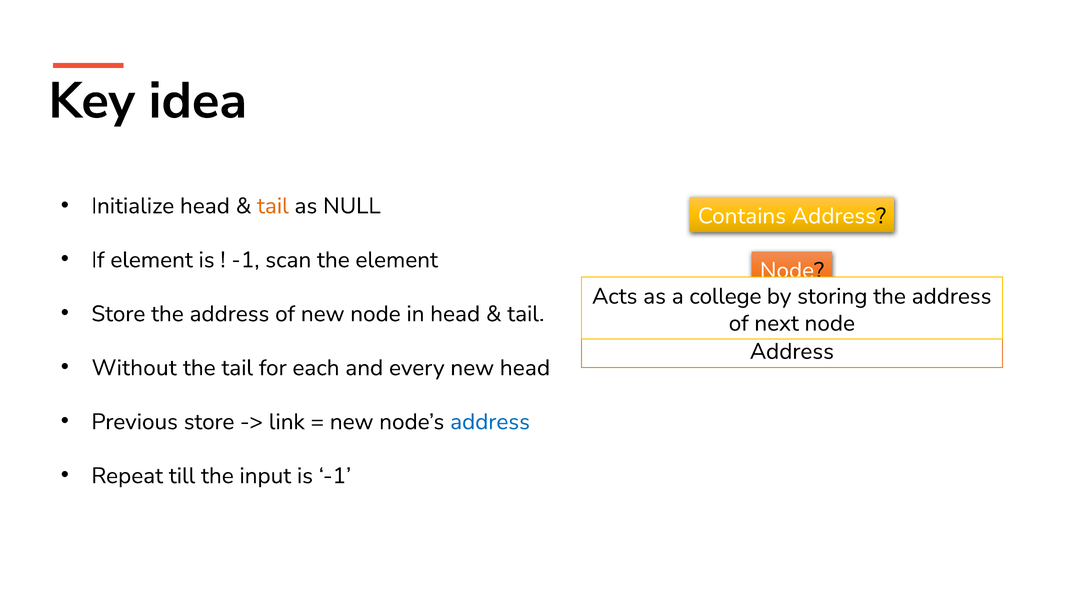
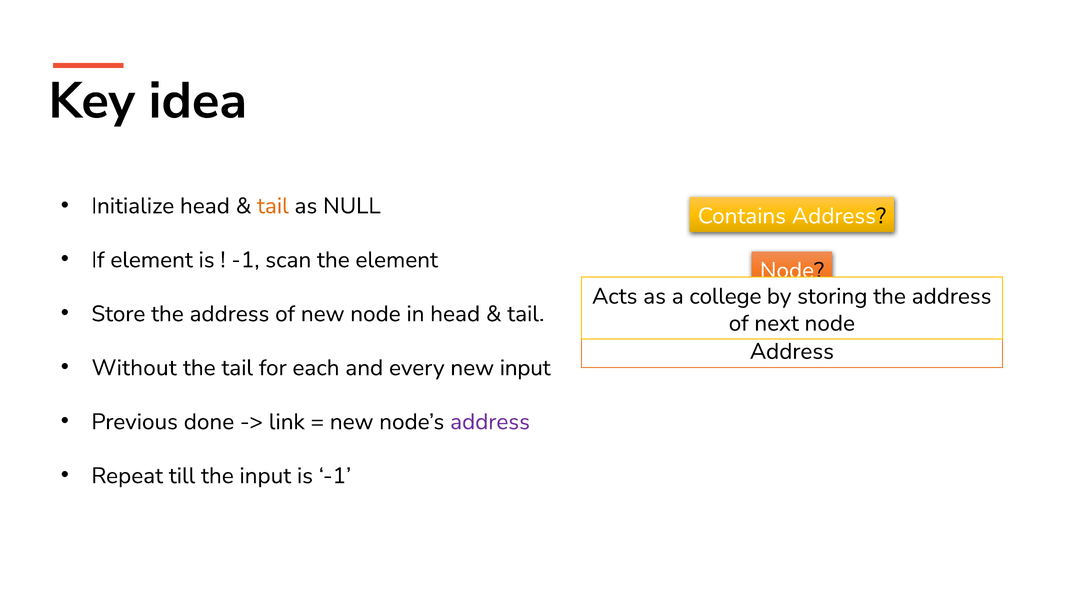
new head: head -> input (525, 368)
Previous store: store -> done (209, 422)
address colour: blue -> purple (490, 422)
